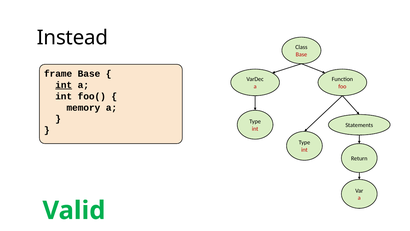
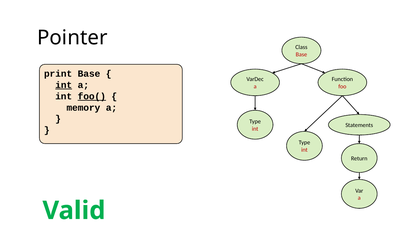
Instead: Instead -> Pointer (72, 38)
frame: frame -> print (58, 74)
foo( underline: none -> present (92, 96)
